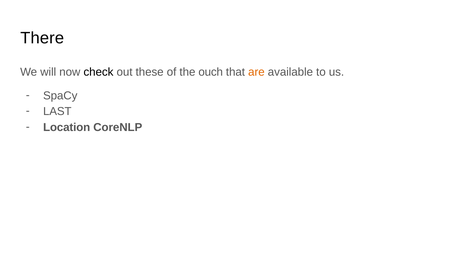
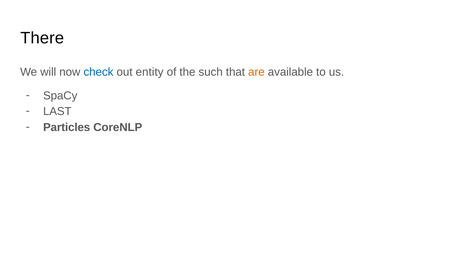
check colour: black -> blue (98, 72)
these: these -> entity (150, 72)
ouch: ouch -> such (211, 72)
Location: Location -> Particles (67, 127)
